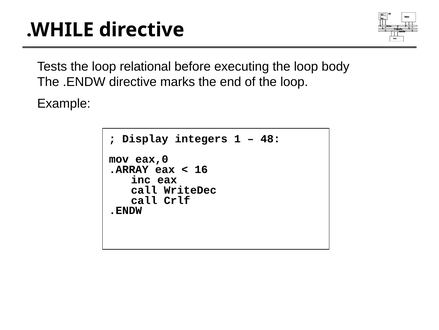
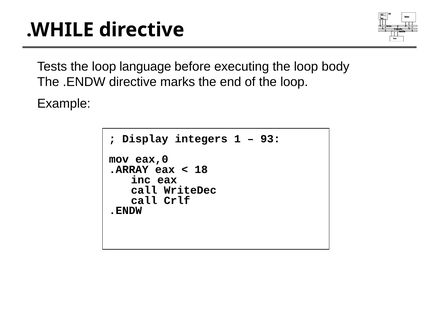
relational: relational -> language (145, 66)
48: 48 -> 93 (270, 138)
16: 16 -> 18 (201, 169)
